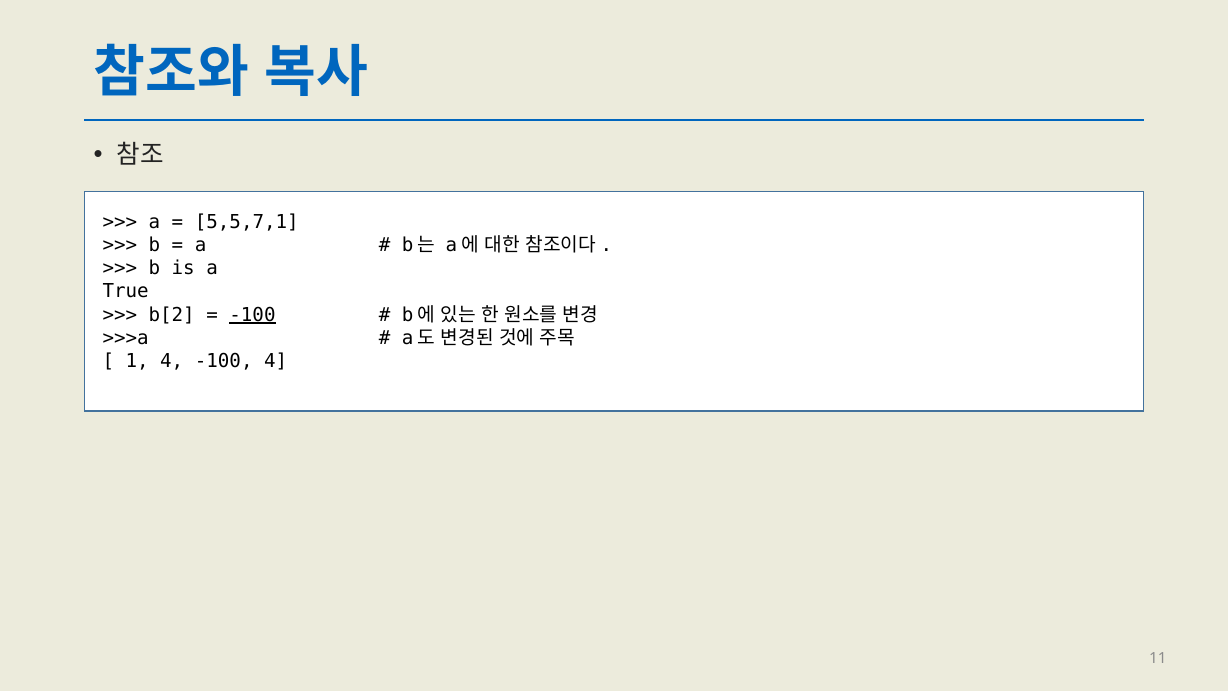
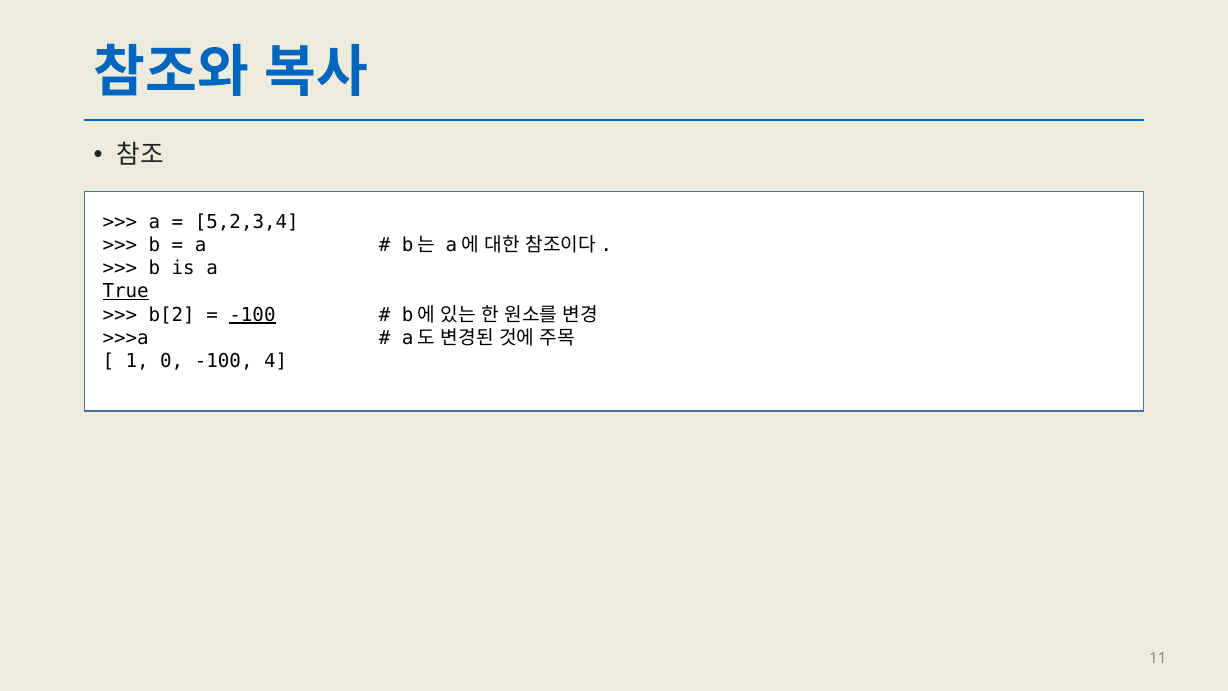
5,5,7,1: 5,5,7,1 -> 5,2,3,4 (247, 222)
True underline: none -> present (126, 292)
1 4: 4 -> 0 (172, 361)
